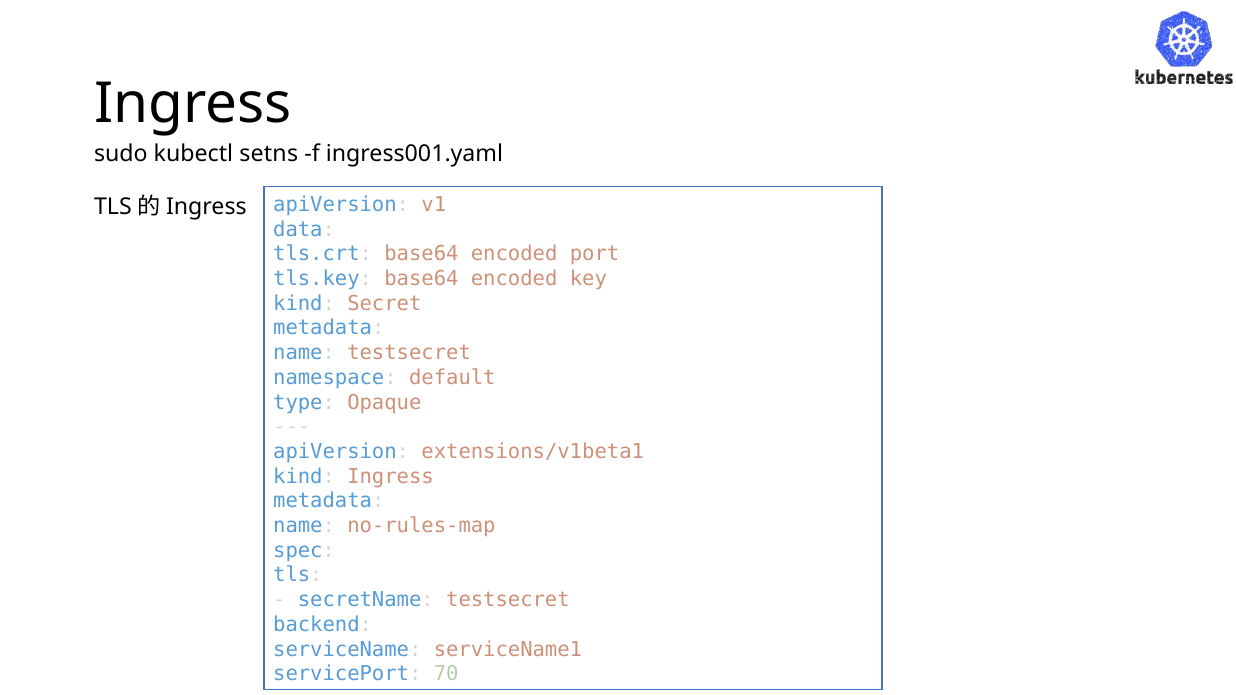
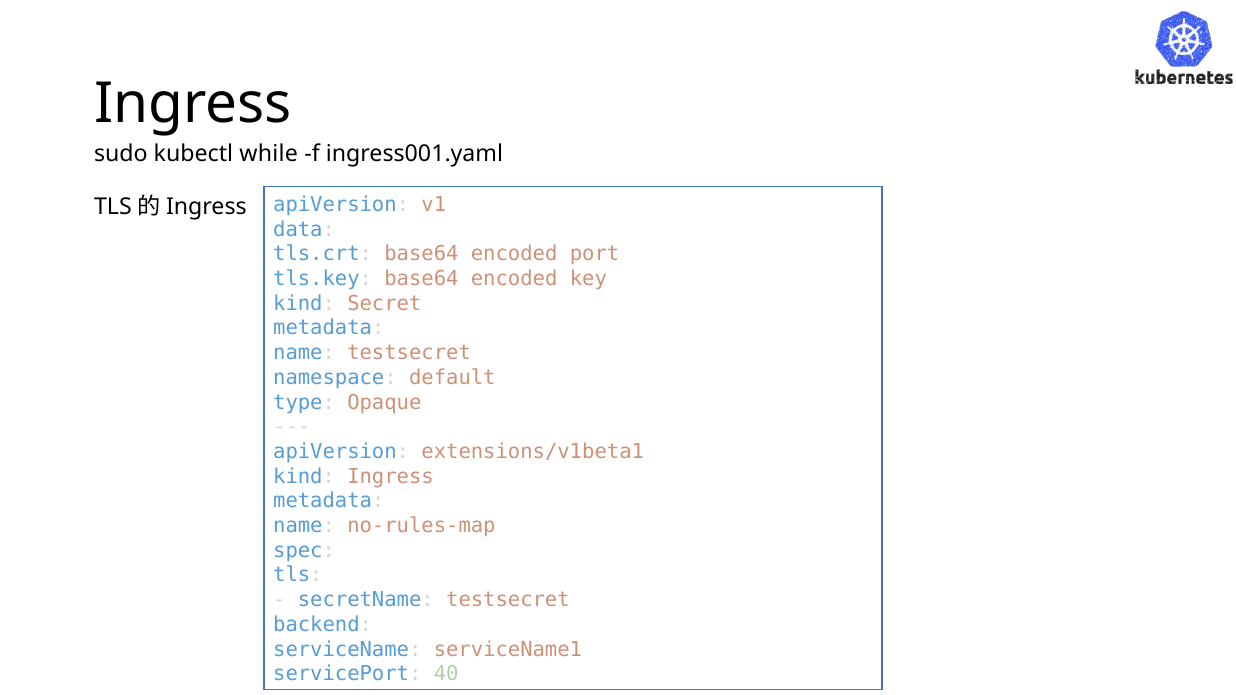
setns: setns -> while (269, 154)
70: 70 -> 40 (446, 674)
